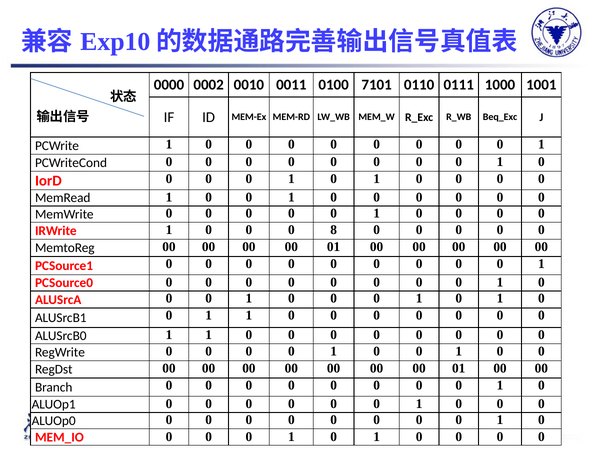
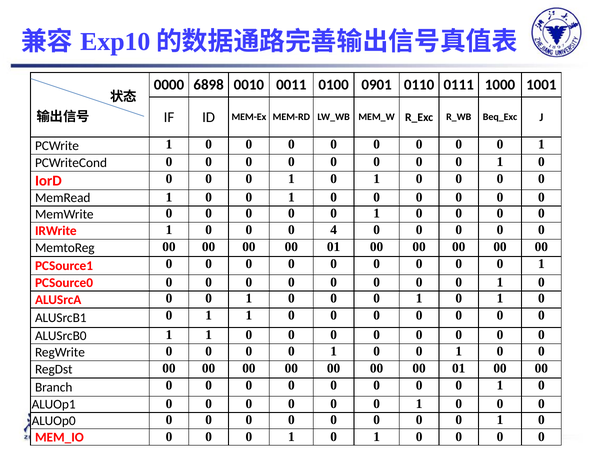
0002: 0002 -> 6898 (209, 85)
7101: 7101 -> 0901 (377, 85)
8: 8 -> 4 (334, 230)
